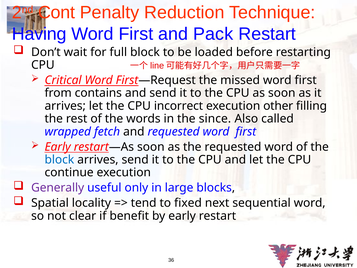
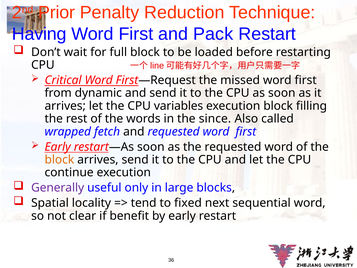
Cont: Cont -> Prior (57, 12)
contains: contains -> dynamic (98, 93)
incorrect: incorrect -> variables (179, 106)
execution other: other -> block (278, 106)
block colour: blue -> orange (59, 160)
